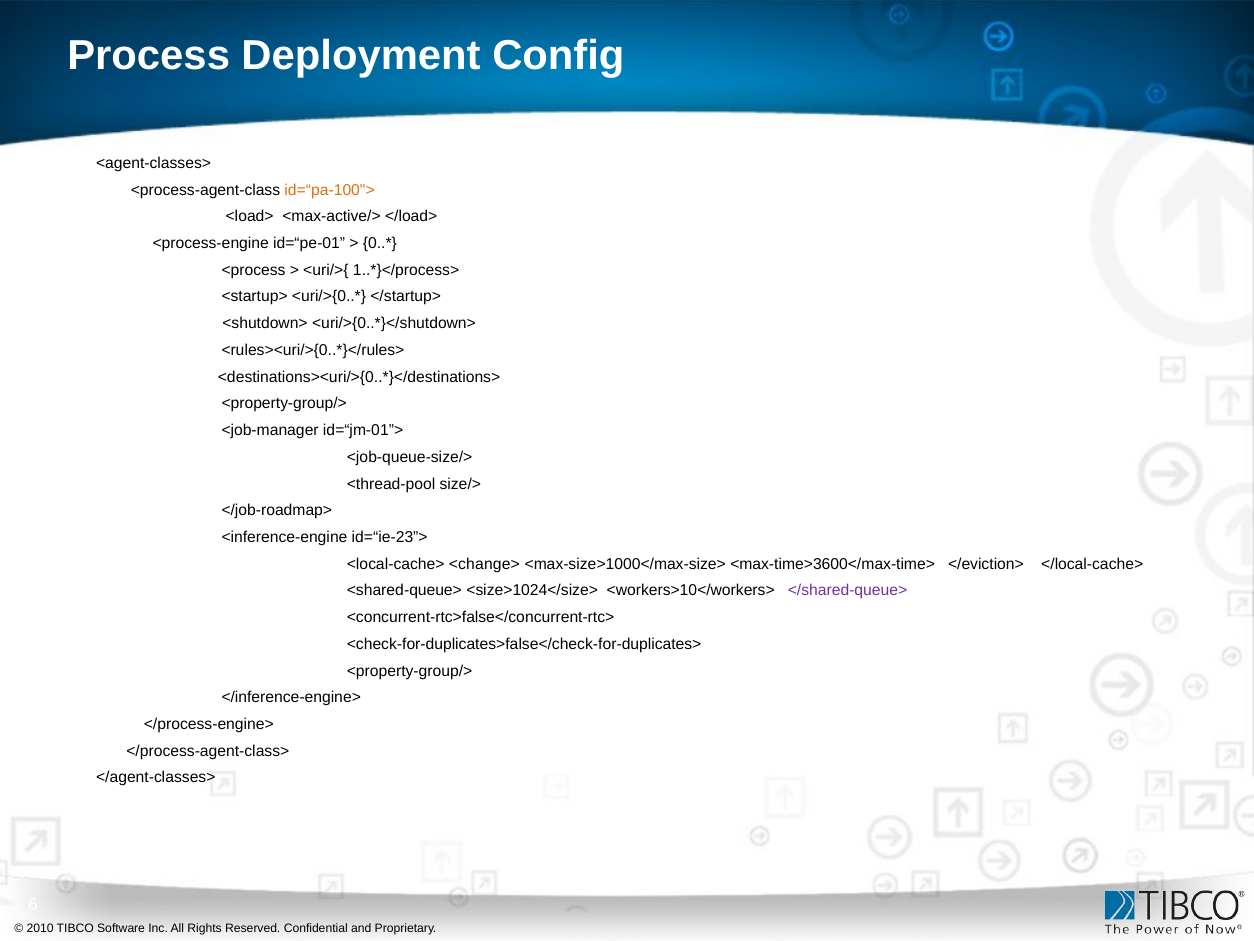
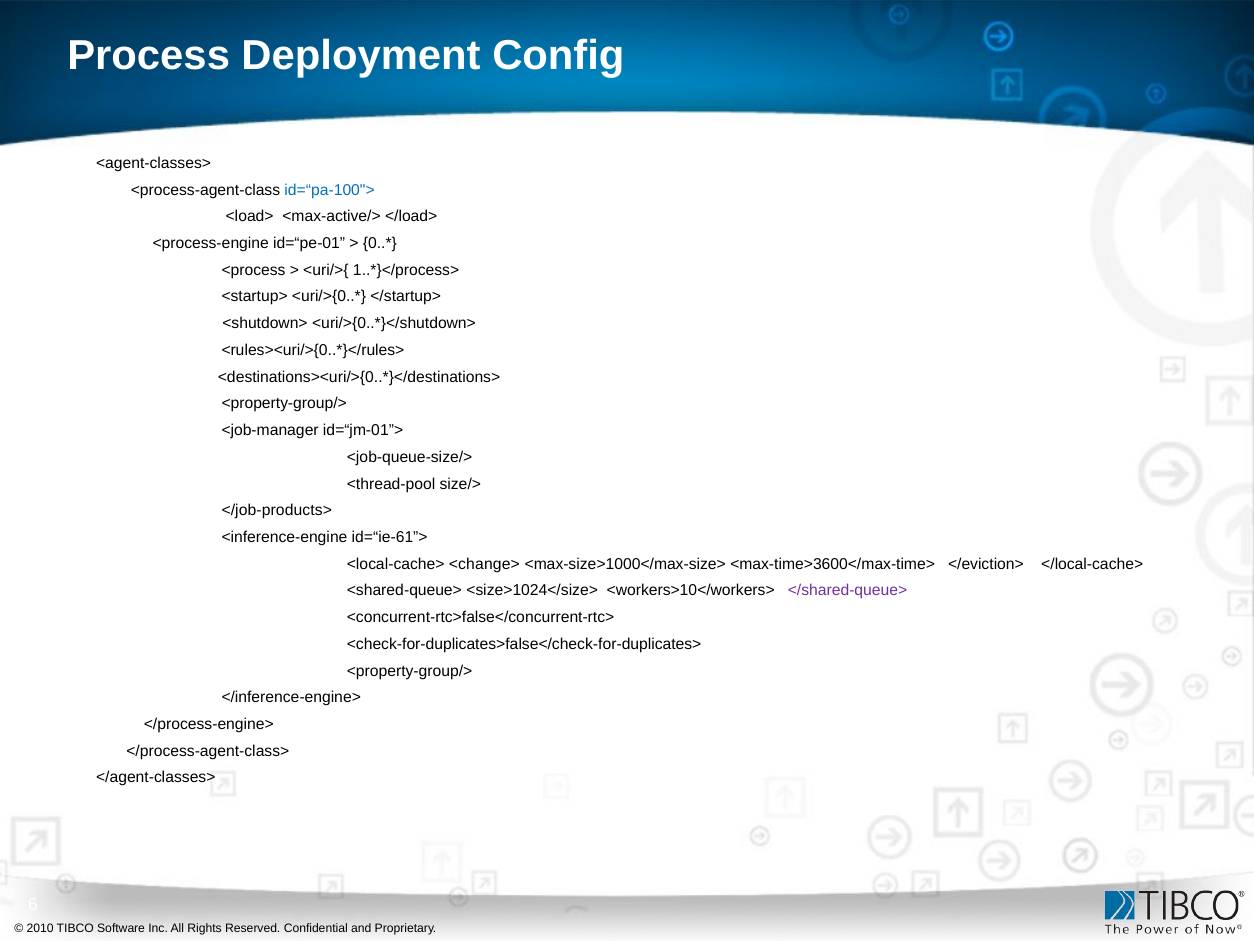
id=“pa-100"> colour: orange -> blue (330, 190)
</job-roadmap>: </job-roadmap> -> </job-products> (277, 510)
id=“ie-23”>: id=“ie-23”> -> id=“ie-61”> (390, 537)
